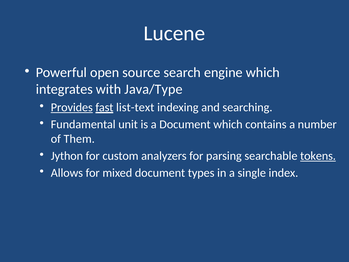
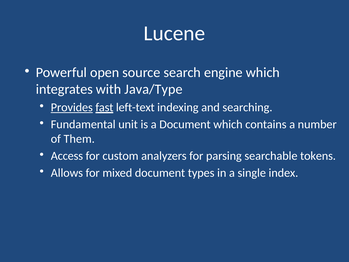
list-text: list-text -> left-text (135, 107)
Jython: Jython -> Access (67, 156)
tokens underline: present -> none (318, 156)
